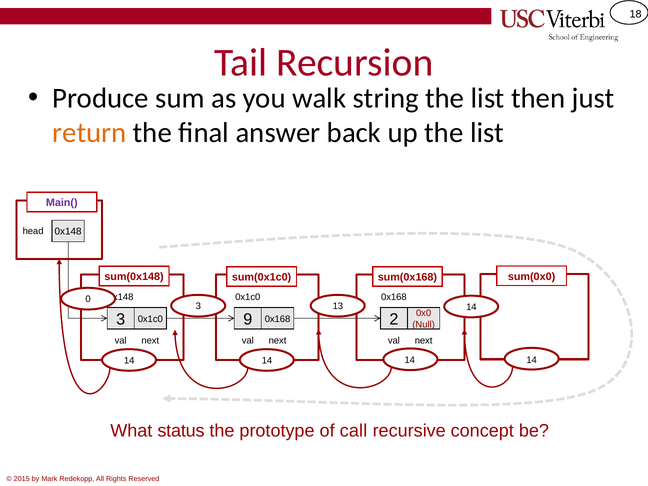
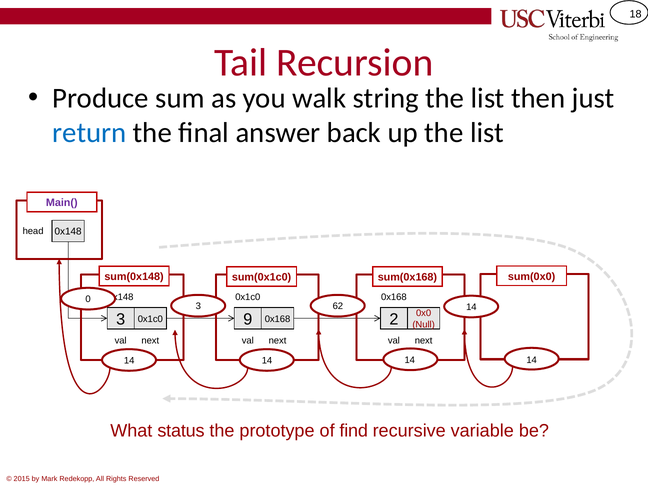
return colour: orange -> blue (89, 133)
13: 13 -> 62 (338, 306)
call: call -> find (354, 431)
concept: concept -> variable (482, 431)
